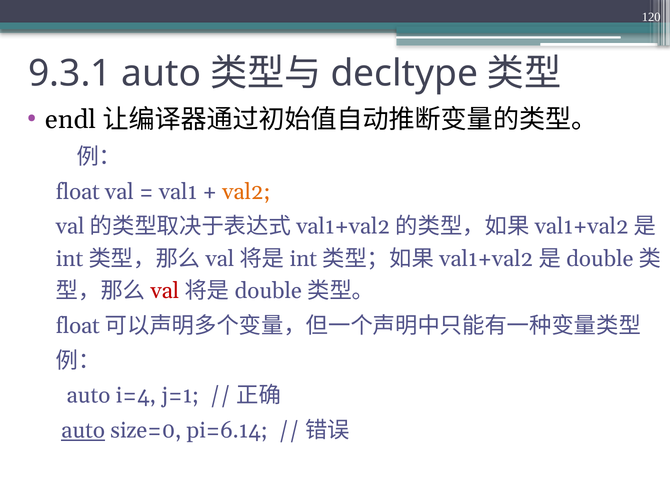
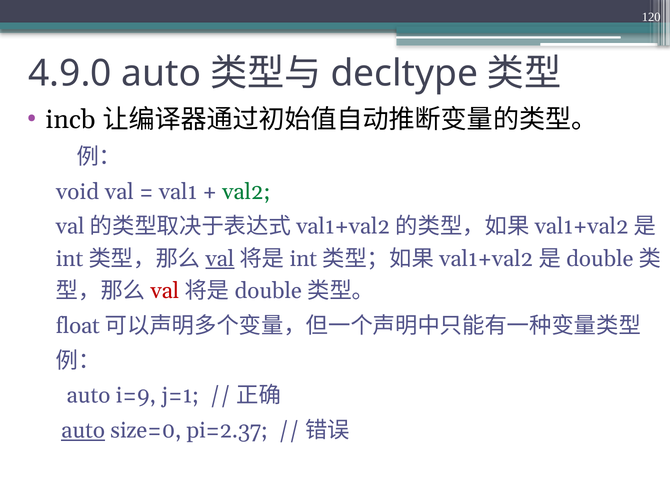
9.3.1: 9.3.1 -> 4.9.0 (70, 73)
endl: endl -> incb (71, 120)
float: float -> void (78, 192)
val2 colour: orange -> green (246, 192)
val underline: none -> present (220, 259)
i=4: i=4 -> i=9 (136, 396)
pi=6.14: pi=6.14 -> pi=2.37 (227, 431)
